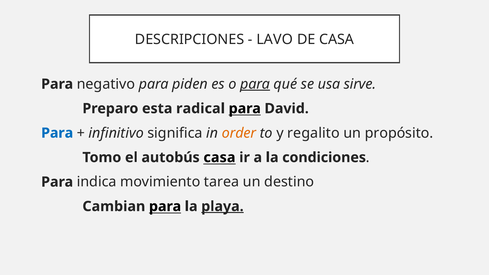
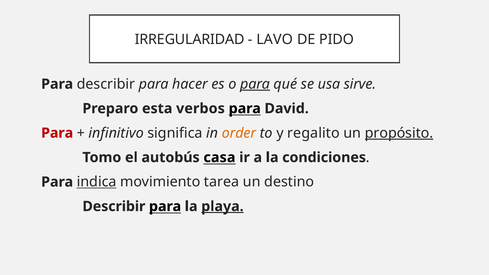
DESCRIPCIONES: DESCRIPCIONES -> IRREGULARIDAD (190, 39)
DE CASA: CASA -> PIDO (337, 39)
Para negativo: negativo -> describir (106, 84)
piden: piden -> hacer (190, 84)
radical: radical -> verbos (200, 109)
Para colour: blue -> red (57, 133)
propósito underline: none -> present (399, 133)
indica underline: none -> present (97, 182)
Cambian: Cambian -> Describir (114, 206)
